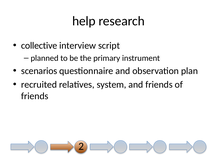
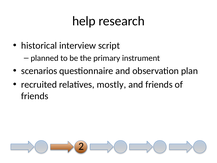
collective: collective -> historical (39, 46)
system: system -> mostly (111, 84)
